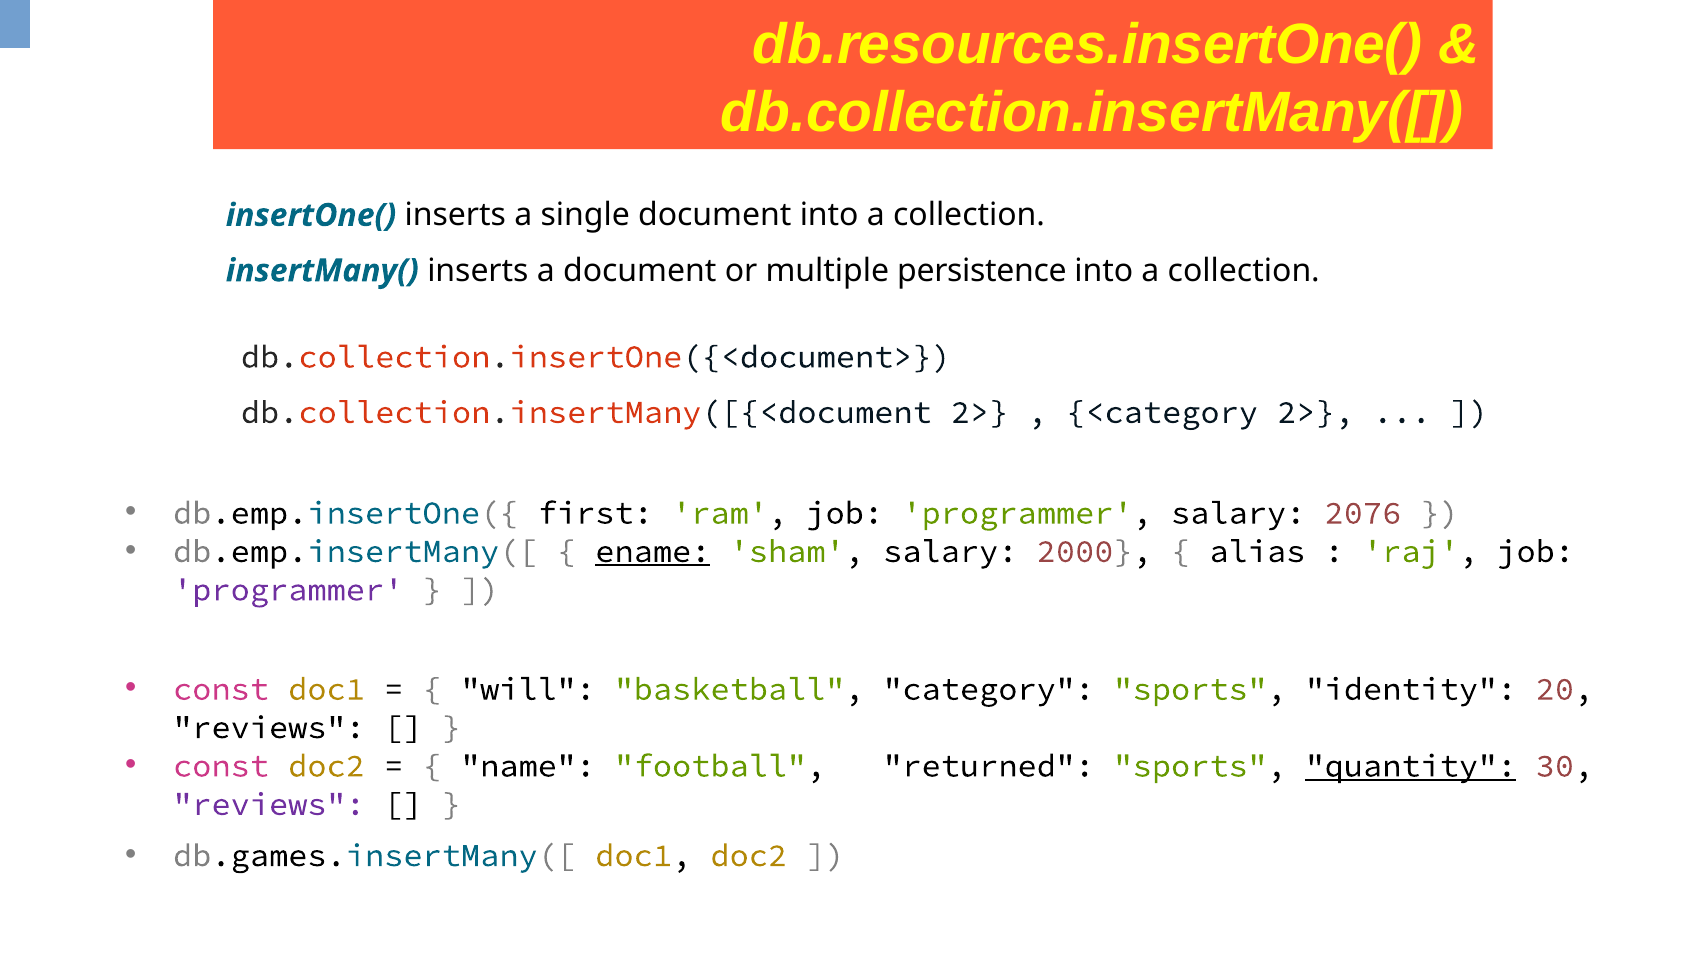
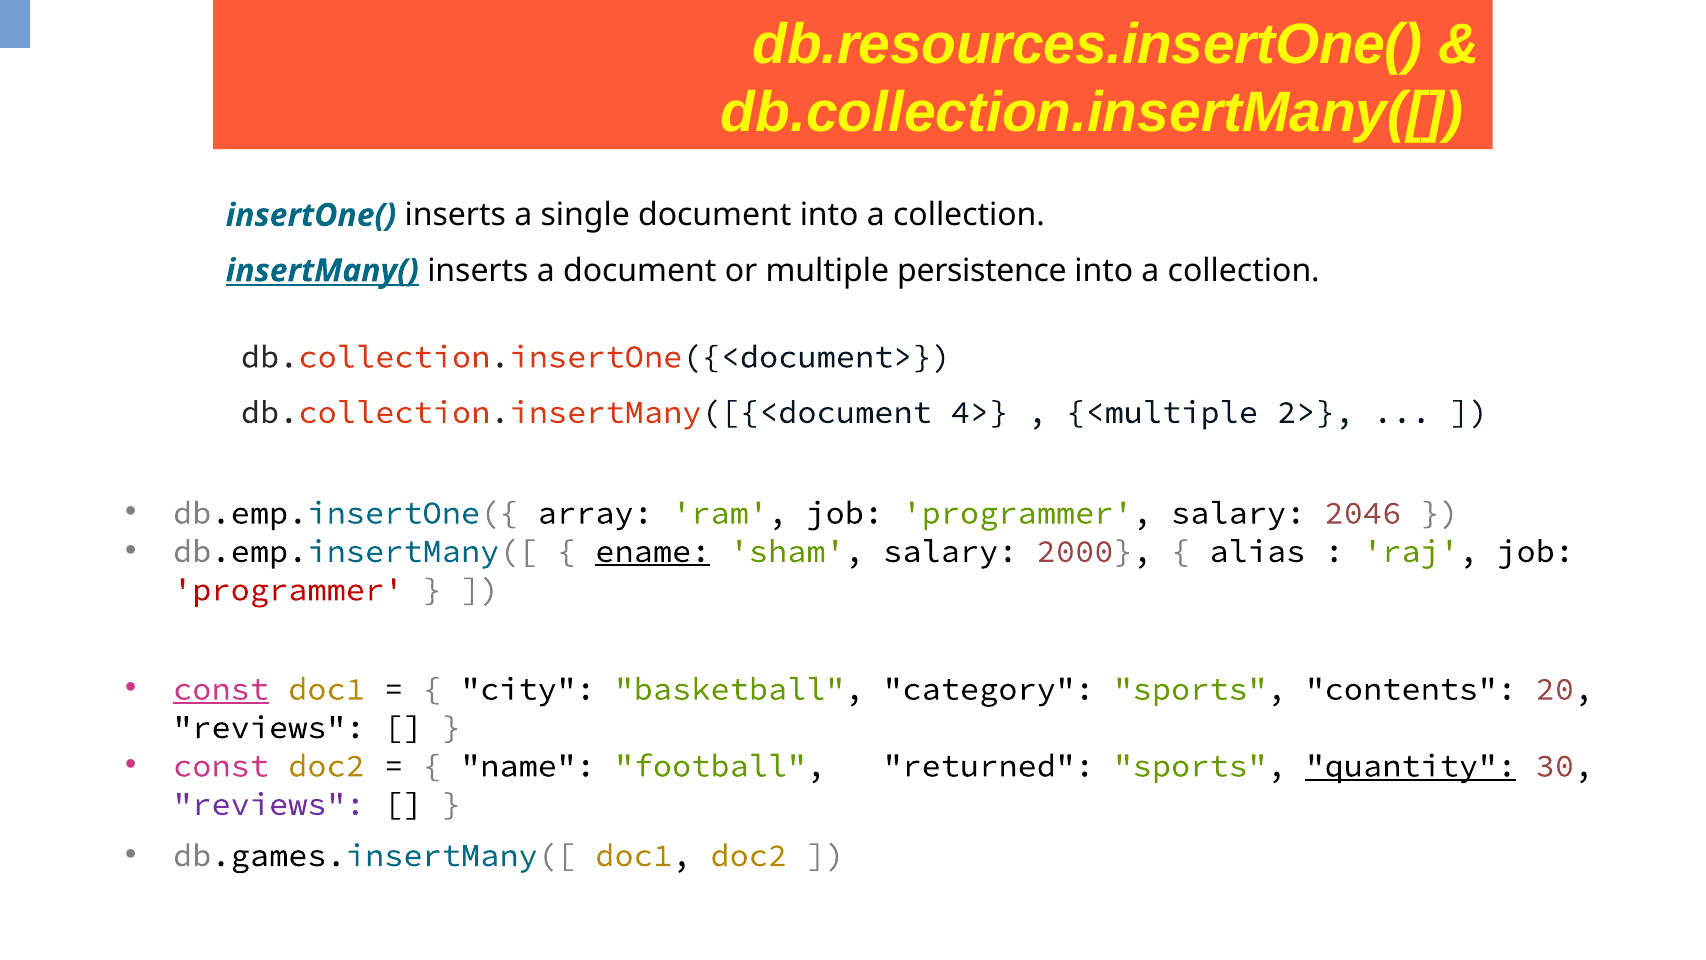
insertMany( underline: none -> present (322, 271)
db.collection.insertMany([{<document 2>: 2> -> 4> (980, 412)
<category: <category -> <multiple (1162, 412)
first: first -> array (595, 513)
2076: 2076 -> 2046 (1363, 513)
programmer colour: purple -> red (288, 590)
const underline: none -> present (221, 689)
will: will -> city (528, 689)
identity: identity -> contents (1411, 689)
